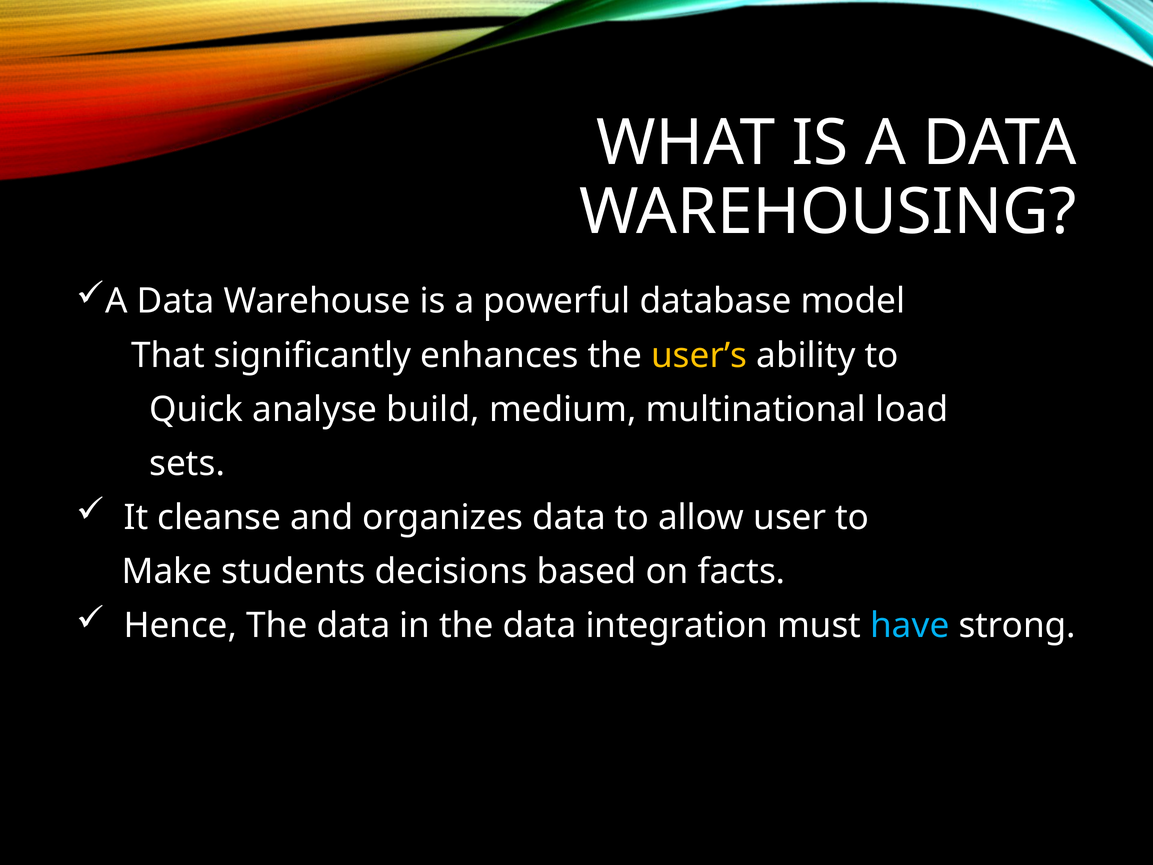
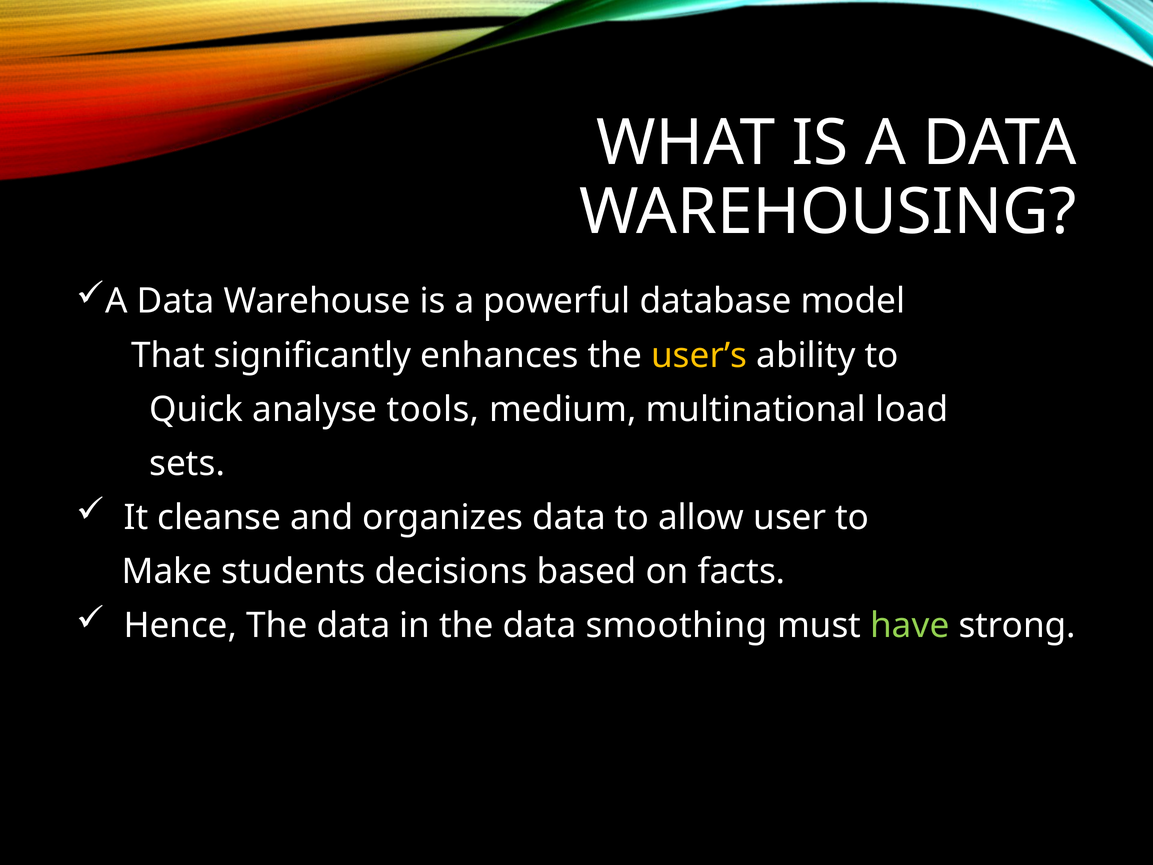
build: build -> tools (433, 409)
integration: integration -> smoothing (677, 625)
have colour: light blue -> light green (910, 625)
